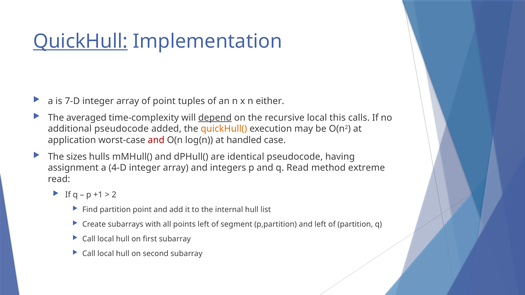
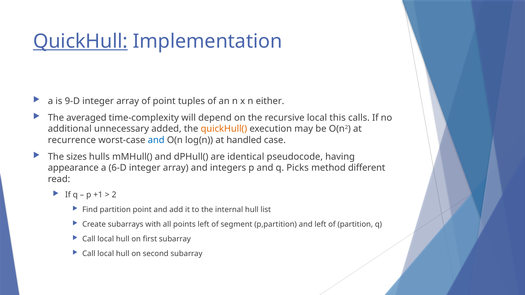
7-D: 7-D -> 9-D (72, 101)
depend underline: present -> none (215, 118)
additional pseudocode: pseudocode -> unnecessary (122, 129)
application: application -> recurrence (72, 140)
and colour: red -> blue (156, 140)
assignment: assignment -> appearance (73, 168)
4-D: 4-D -> 6-D (118, 168)
q Read: Read -> Picks (298, 168)
extreme: extreme -> different (367, 168)
